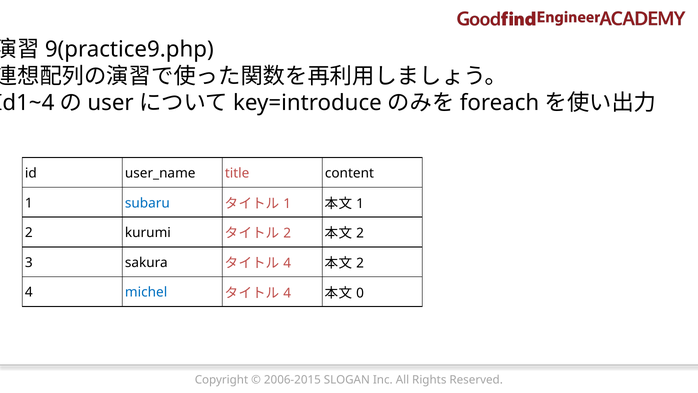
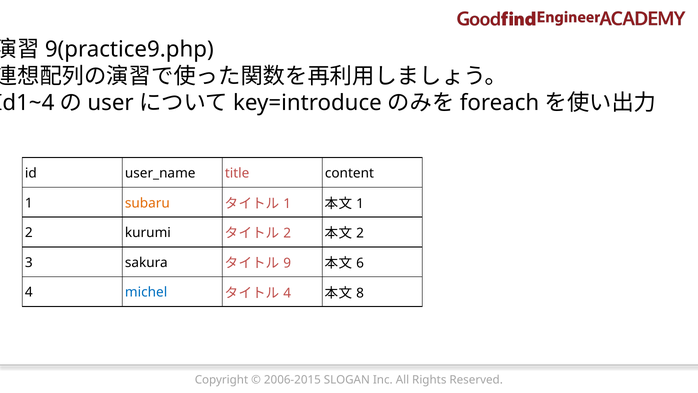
subaru colour: blue -> orange (147, 203)
4: 4 -> 9 (287, 263)
2: 2 -> 6 (360, 263)
0: 0 -> 8 (360, 293)
